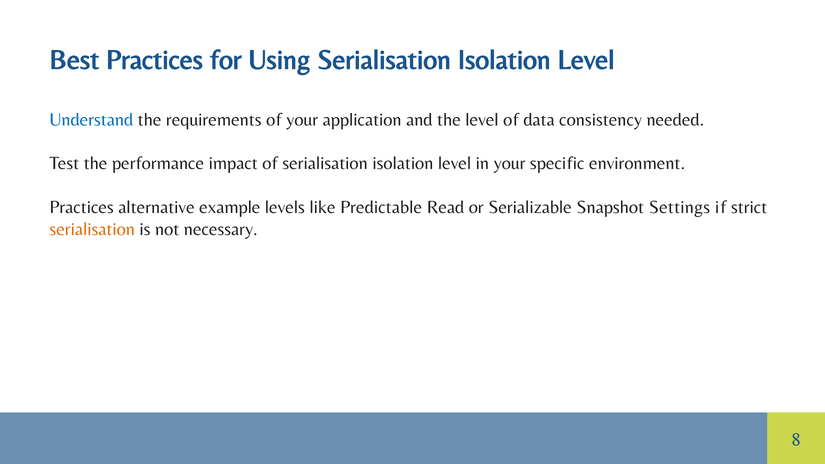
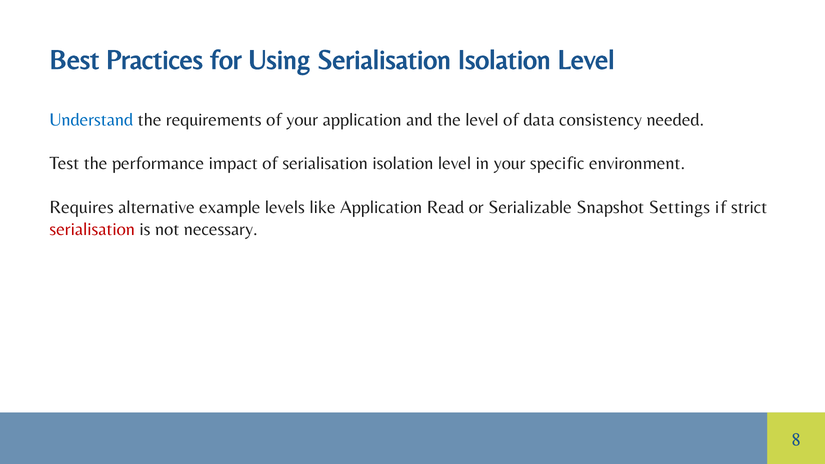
Practices: Practices -> Requires (82, 207)
like Predictable: Predictable -> Application (381, 207)
serialisation colour: orange -> red (92, 229)
